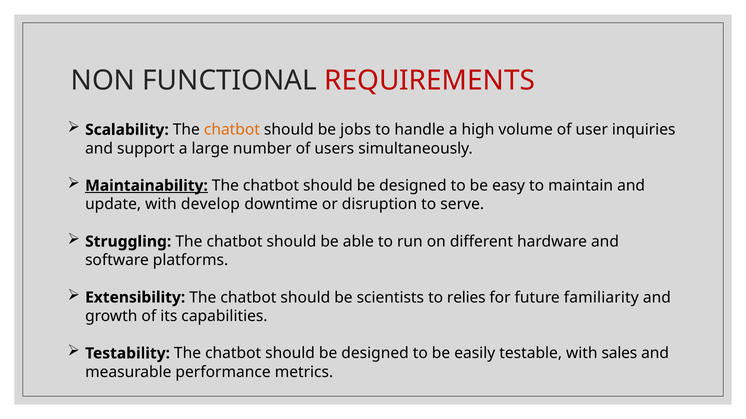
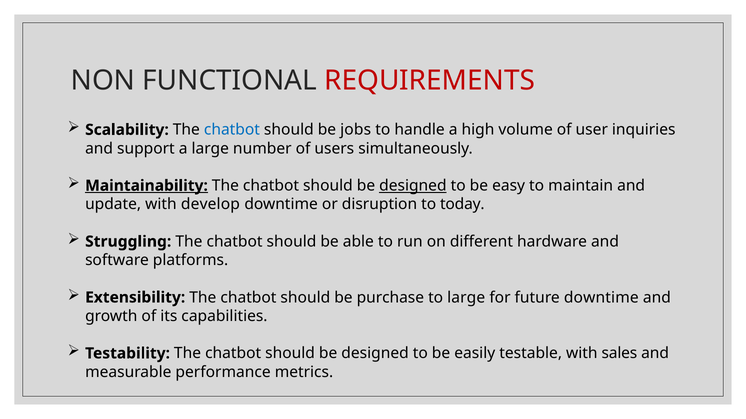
chatbot colour: orange -> blue (232, 130)
designed underline: none -> present (413, 186)
serve: serve -> today (462, 205)
scientists: scientists -> purchase (390, 298)
to relies: relies -> large (466, 298)
future familiarity: familiarity -> downtime (601, 298)
